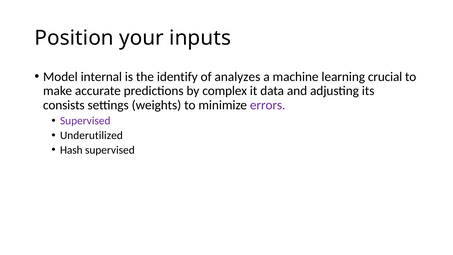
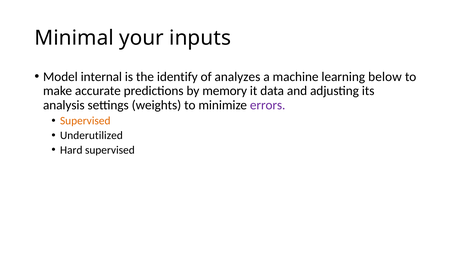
Position: Position -> Minimal (74, 38)
crucial: crucial -> below (385, 77)
complex: complex -> memory (225, 91)
consists: consists -> analysis (64, 105)
Supervised colour: purple -> orange (85, 121)
Hash: Hash -> Hard (71, 150)
